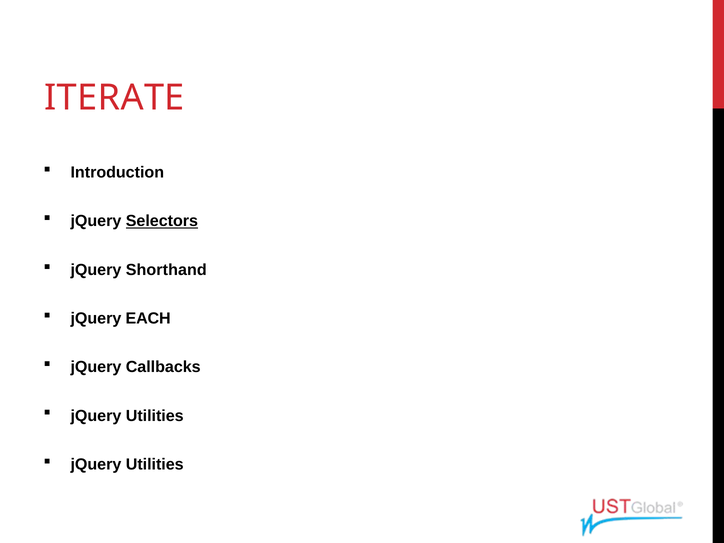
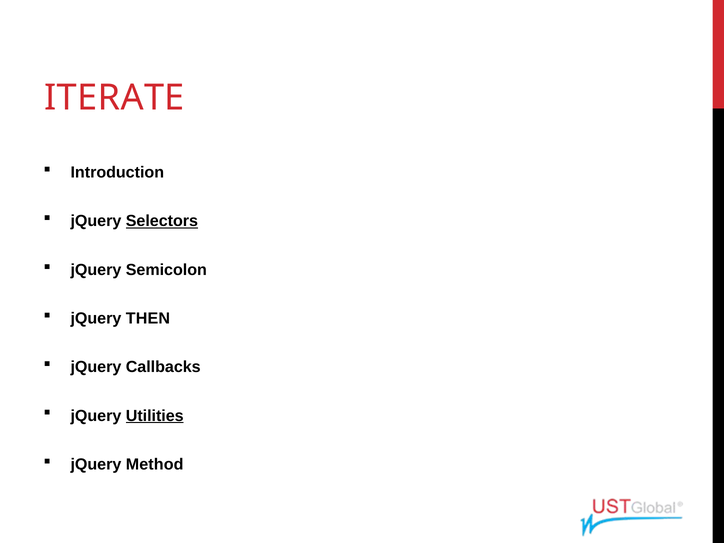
Shorthand: Shorthand -> Semicolon (166, 270)
EACH: EACH -> THEN (148, 318)
Utilities underline: none -> present (155, 416)
Utilities: Utilities -> Method (155, 464)
